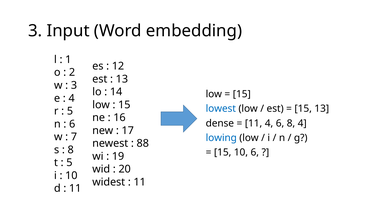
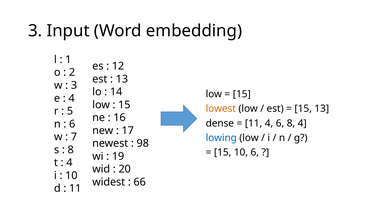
lowest colour: blue -> orange (221, 109)
88: 88 -> 98 (143, 143)
5: 5 -> 4 (69, 163)
11: 11 -> 66 (140, 182)
